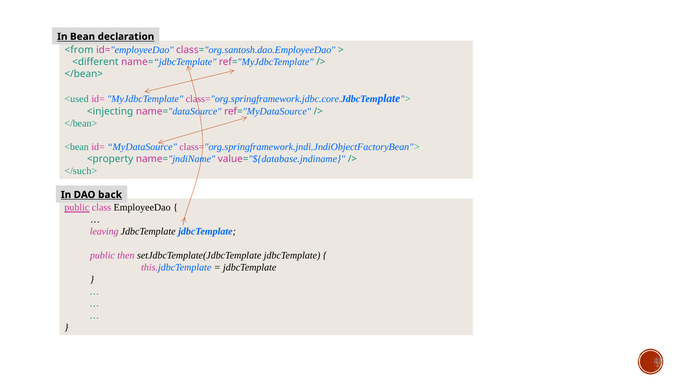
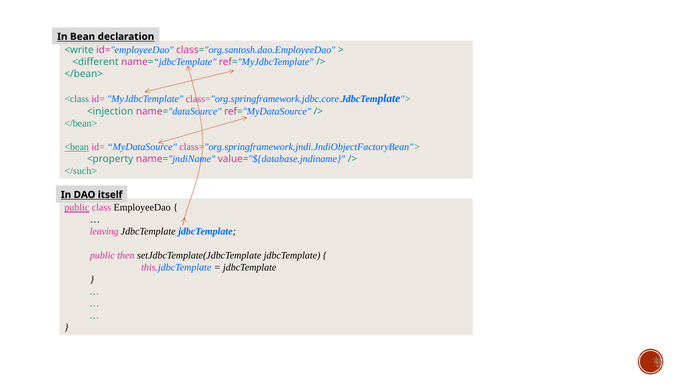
<from: <from -> <write (79, 50)
<used: <used -> <class (77, 99)
<injecting: <injecting -> <injection (110, 111)
<bean underline: none -> present (77, 147)
back: back -> itself (110, 195)
